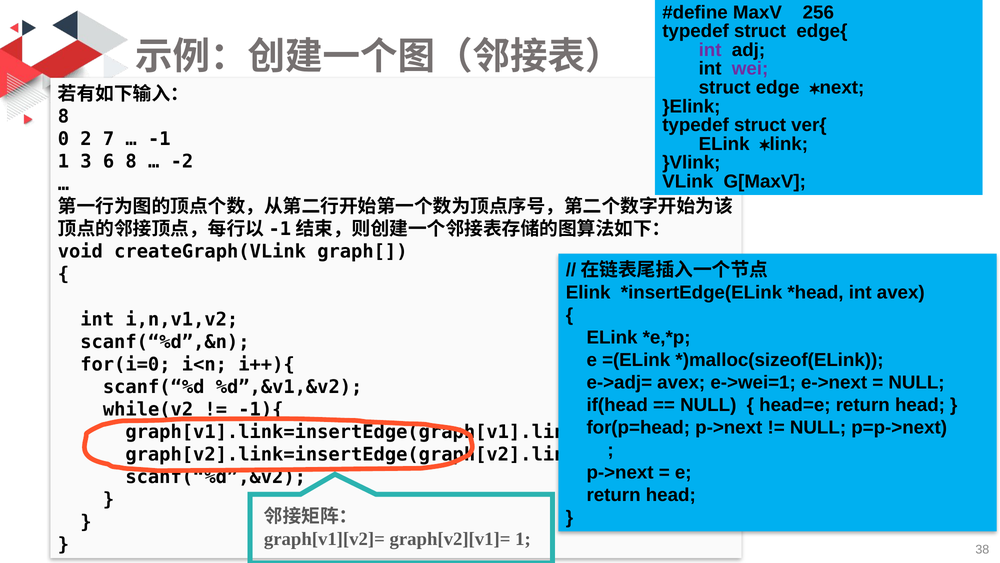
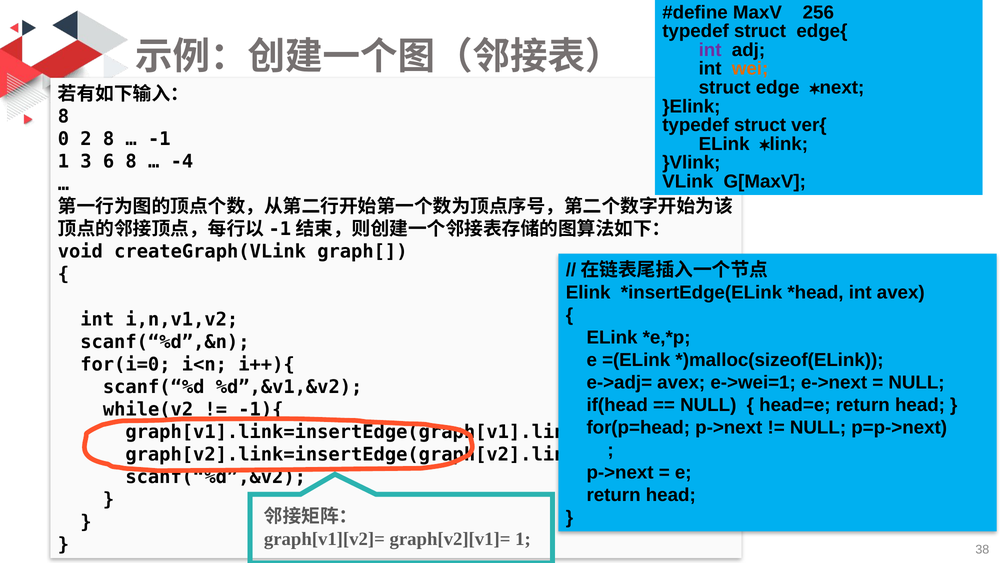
wei colour: purple -> orange (750, 69)
2 7: 7 -> 8 (109, 139)
-2: -2 -> -4 (182, 162)
